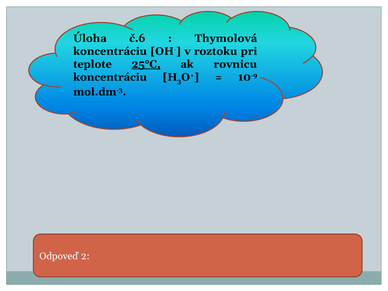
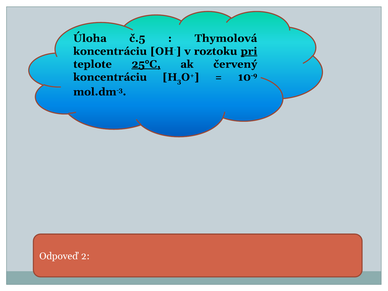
č.6: č.6 -> č.5 (137, 38)
pri underline: none -> present (249, 51)
rovnicu: rovnicu -> červený (235, 64)
